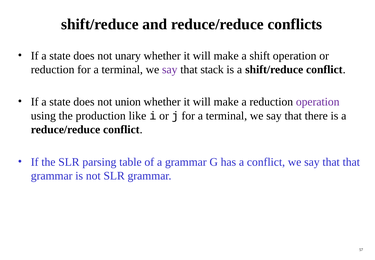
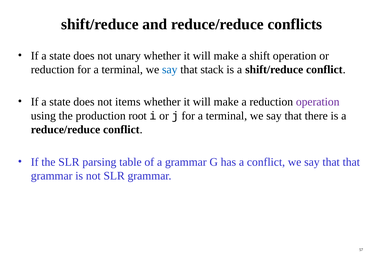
say colour: purple -> blue (170, 69)
union: union -> items (128, 102)
like: like -> root (138, 116)
